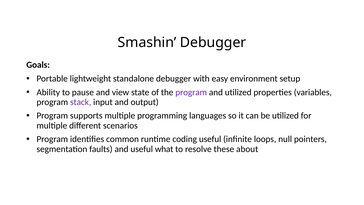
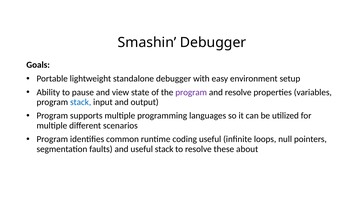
and utilized: utilized -> resolve (238, 92)
stack colour: purple -> blue (81, 102)
useful what: what -> stack (164, 149)
